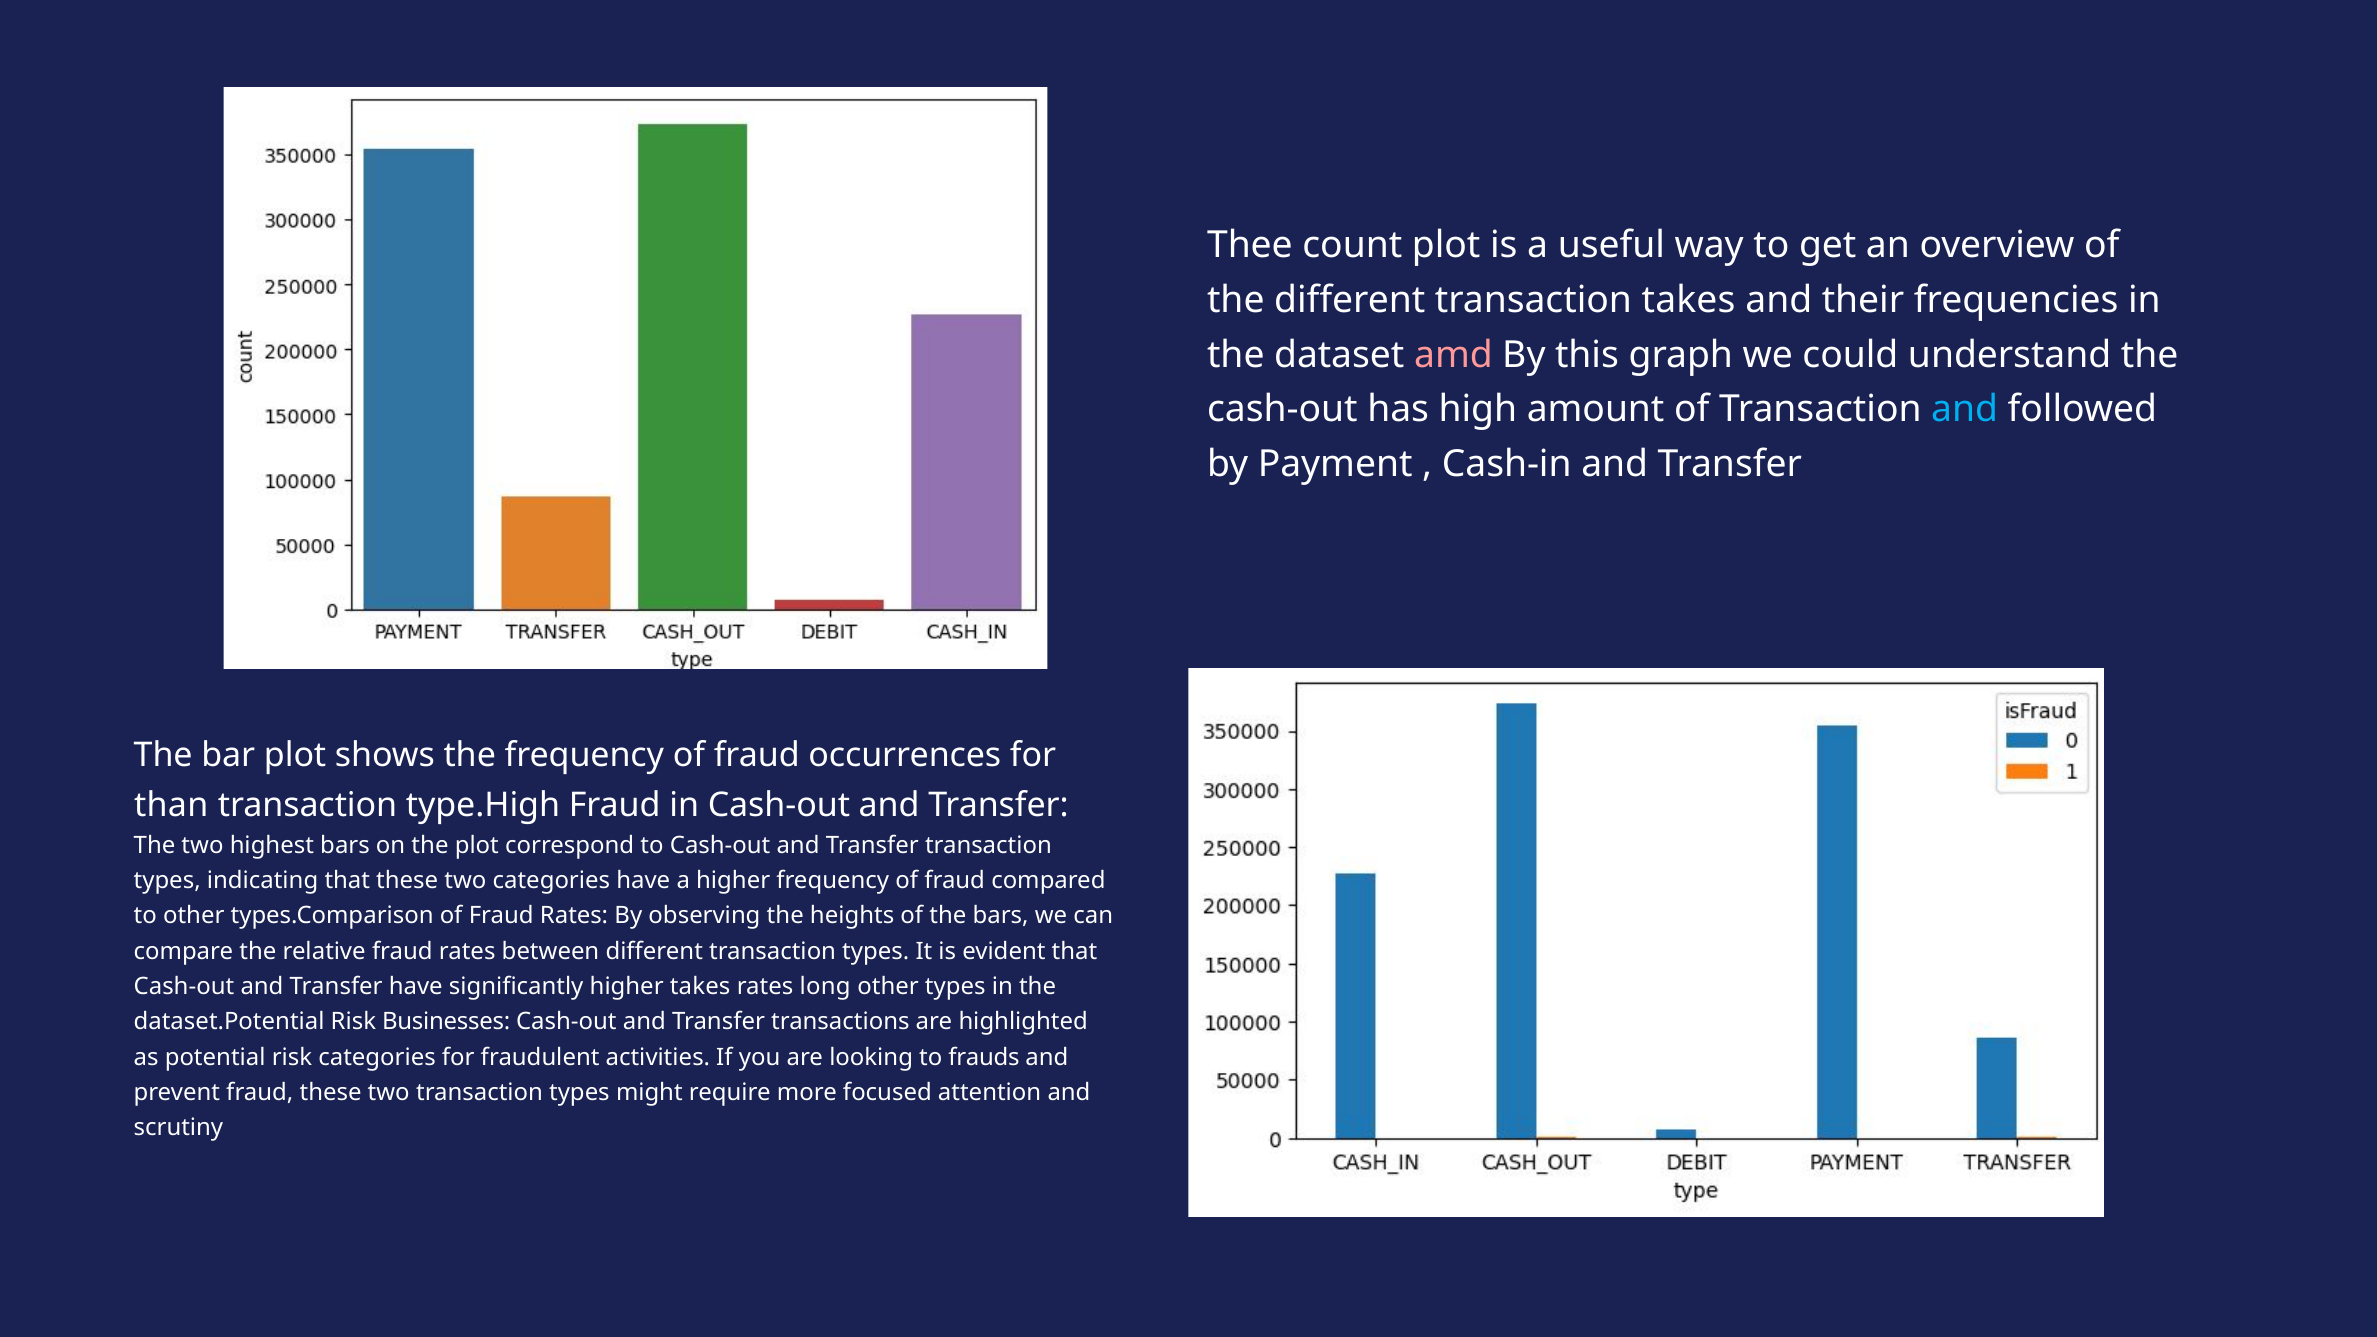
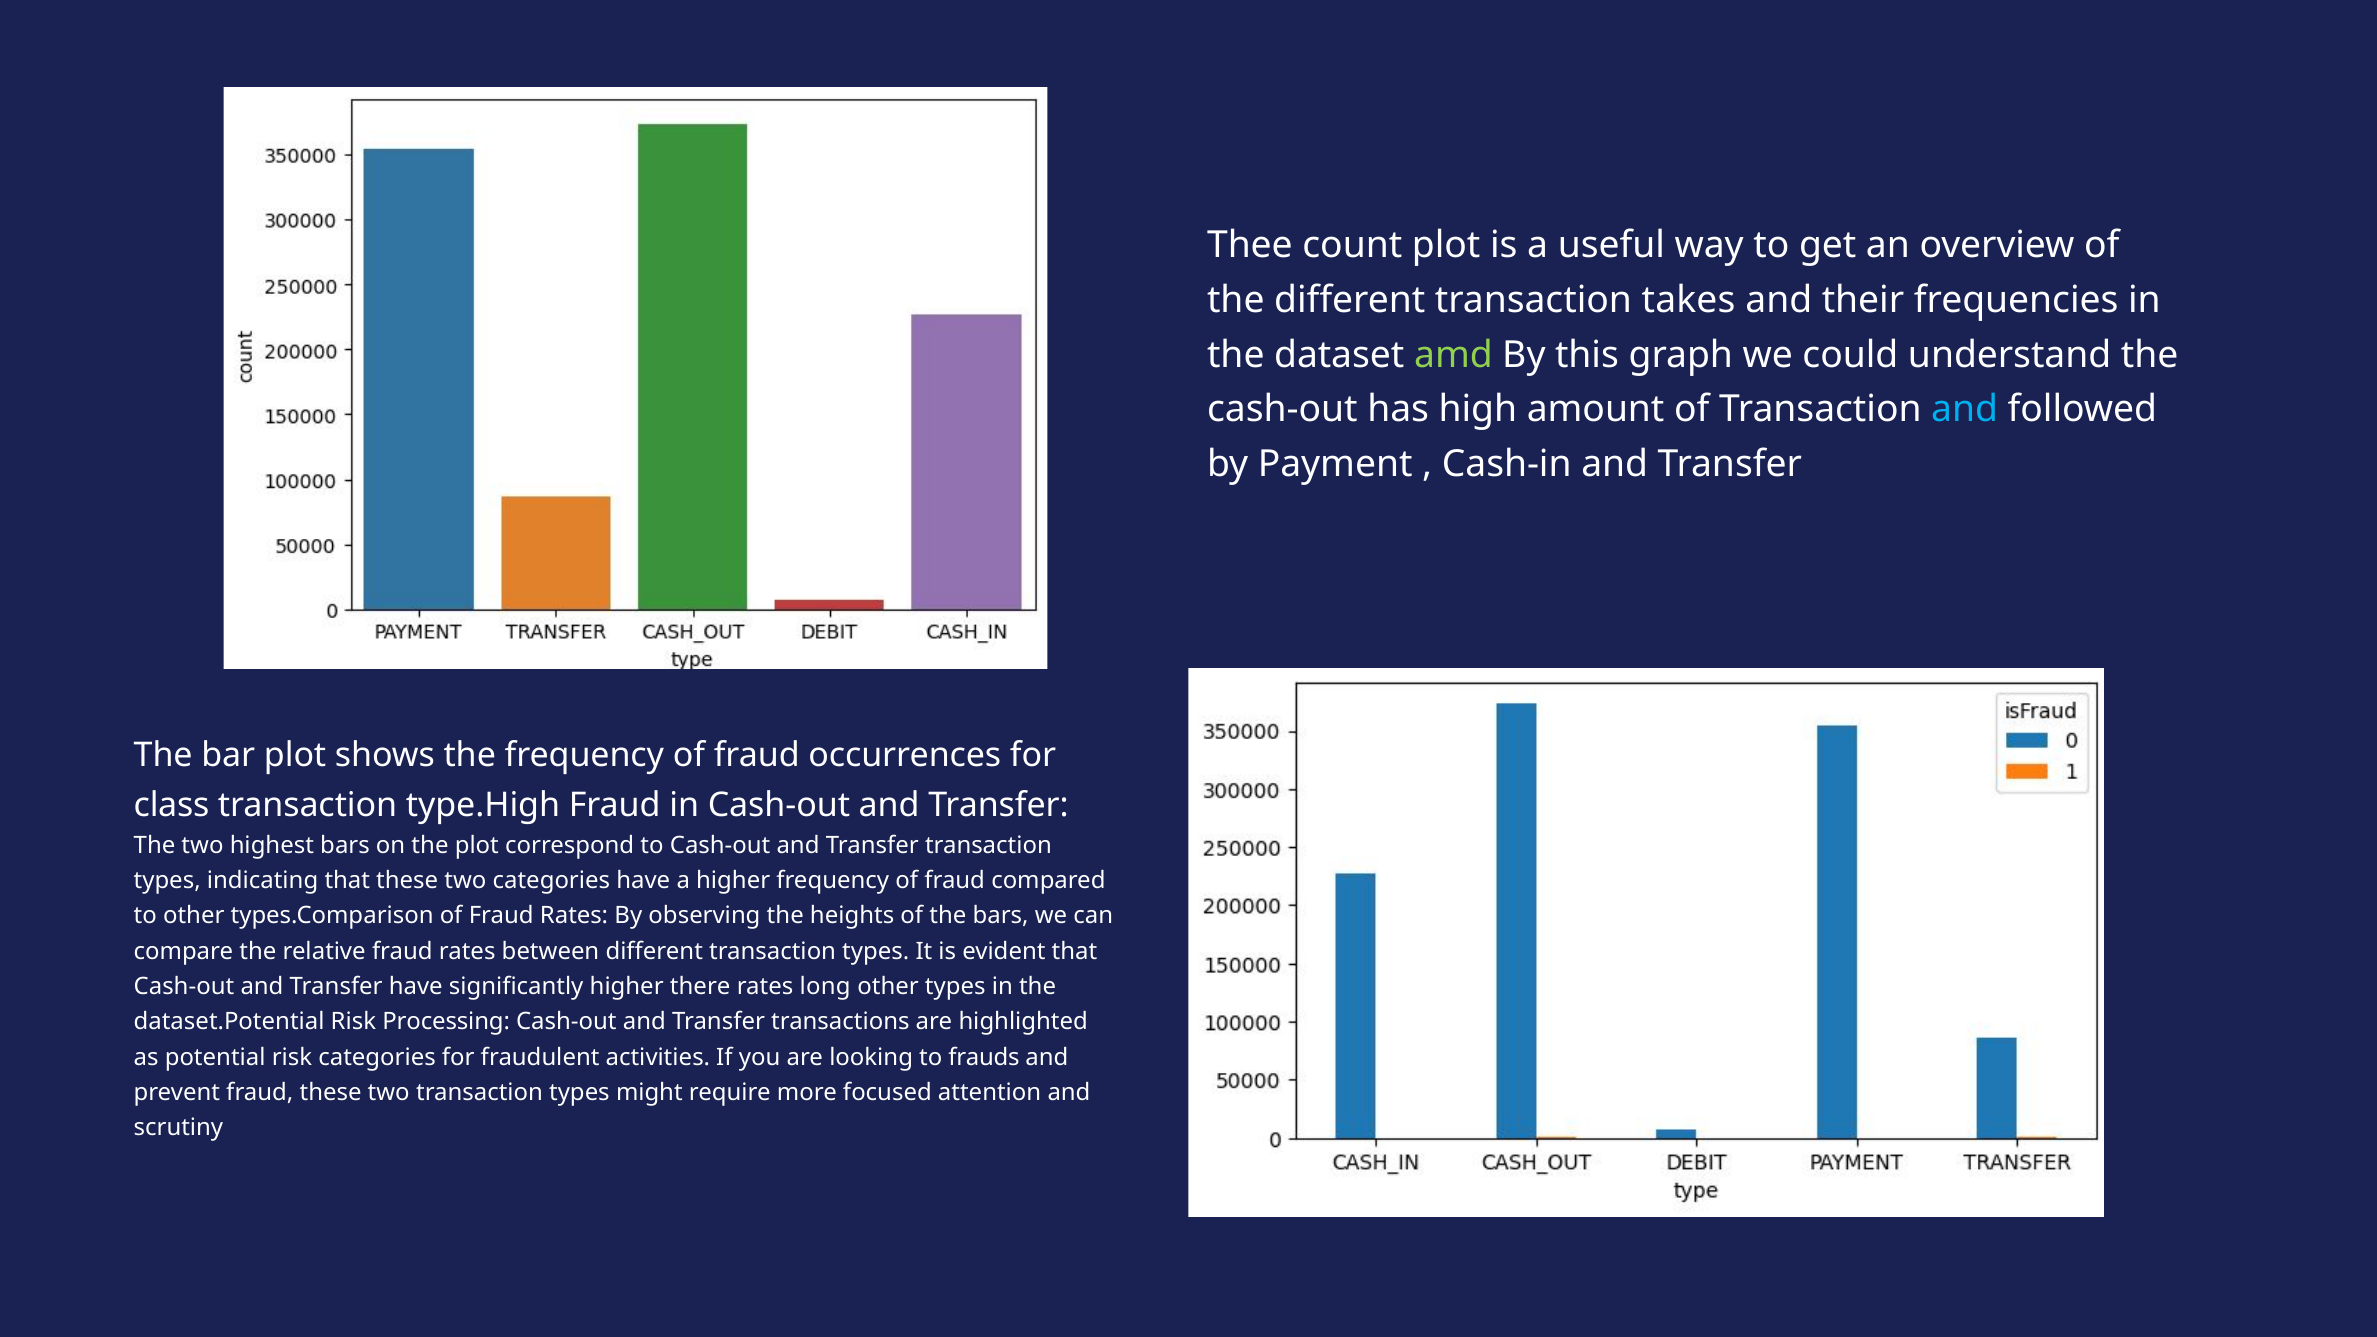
amd colour: pink -> light green (1453, 355)
than: than -> class (172, 805)
higher takes: takes -> there (700, 987)
Businesses: Businesses -> Processing (446, 1022)
